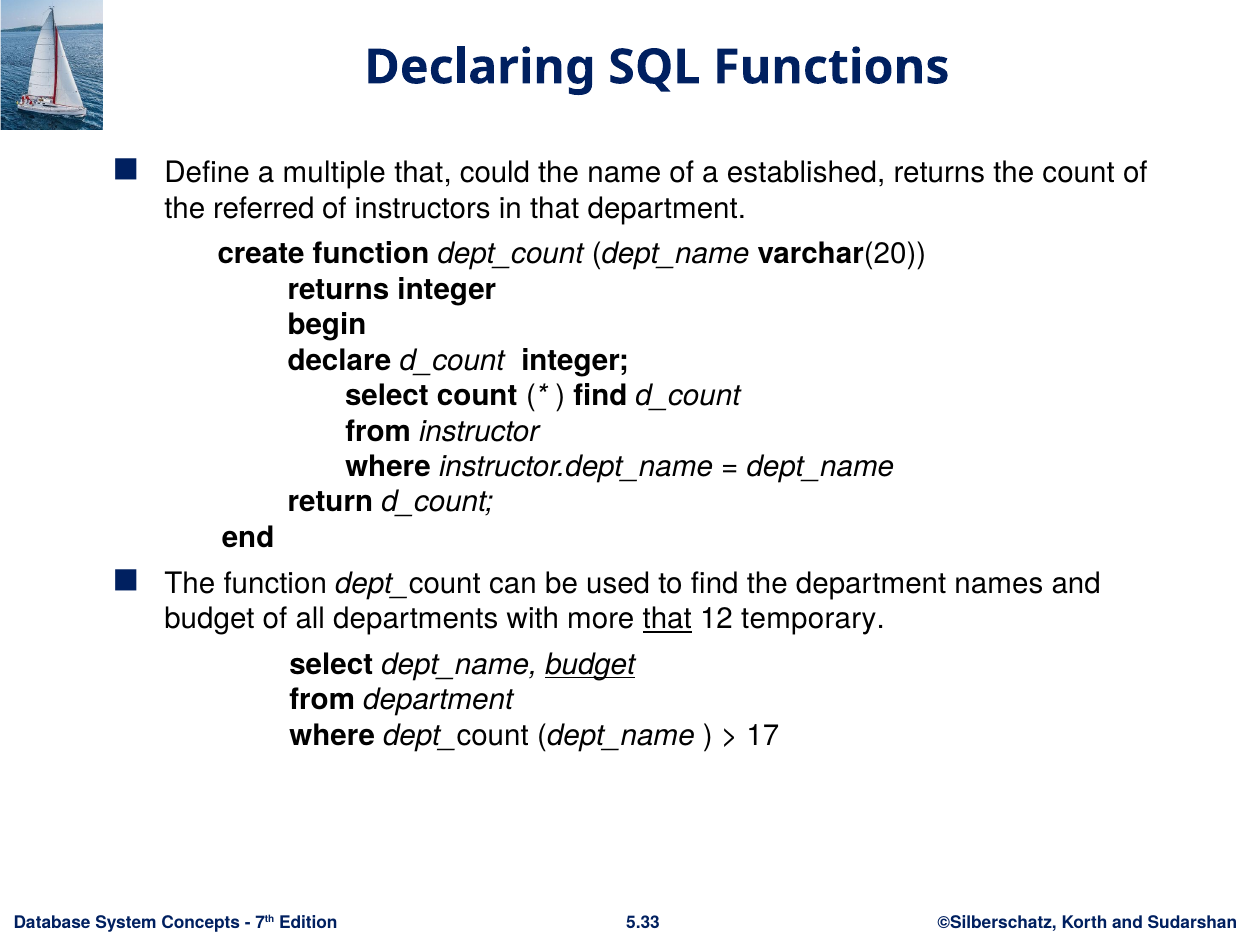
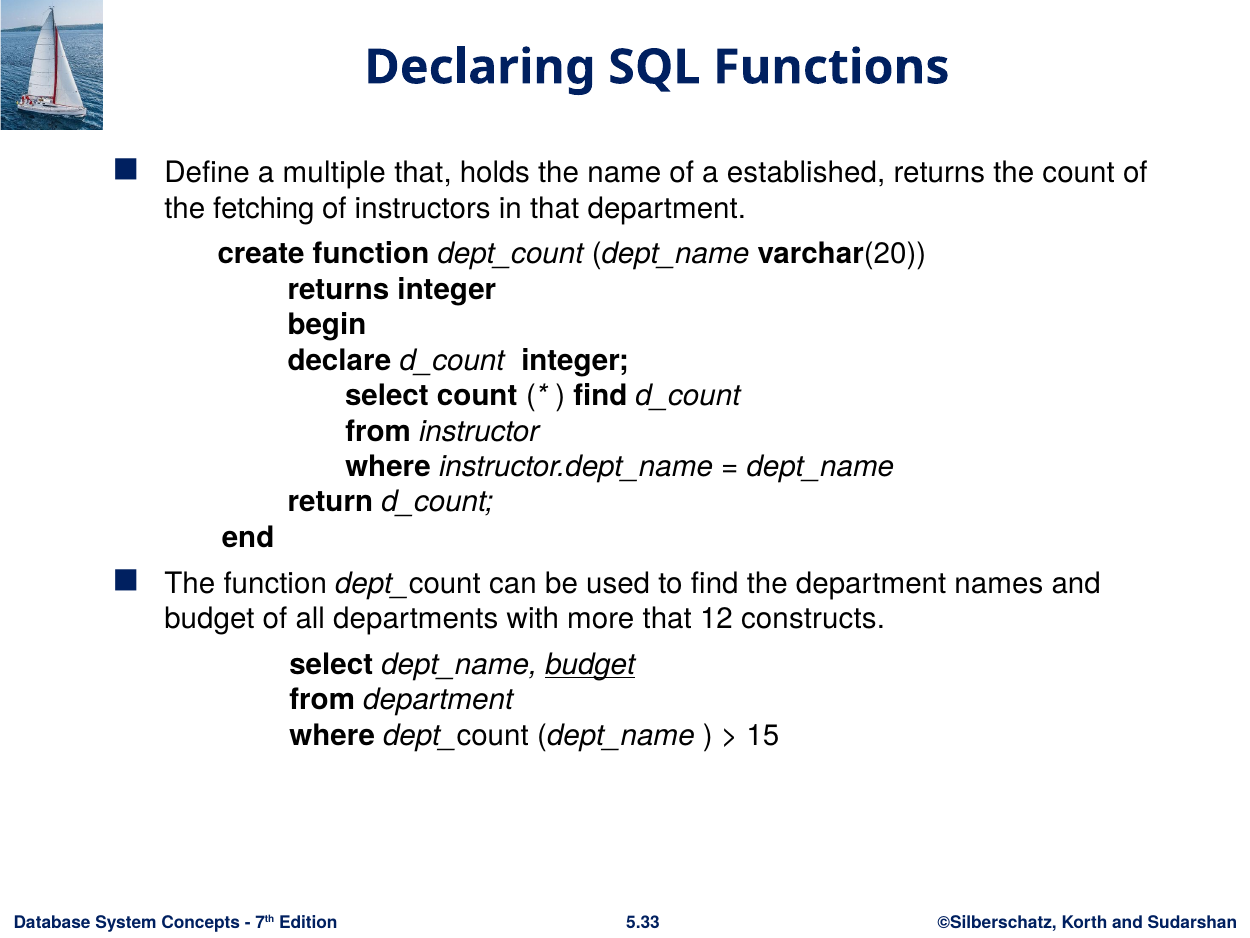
could: could -> holds (495, 173)
referred: referred -> fetching (264, 208)
that underline: present -> none (667, 619)
temporary: temporary -> constructs (813, 619)
17: 17 -> 15 (763, 735)
